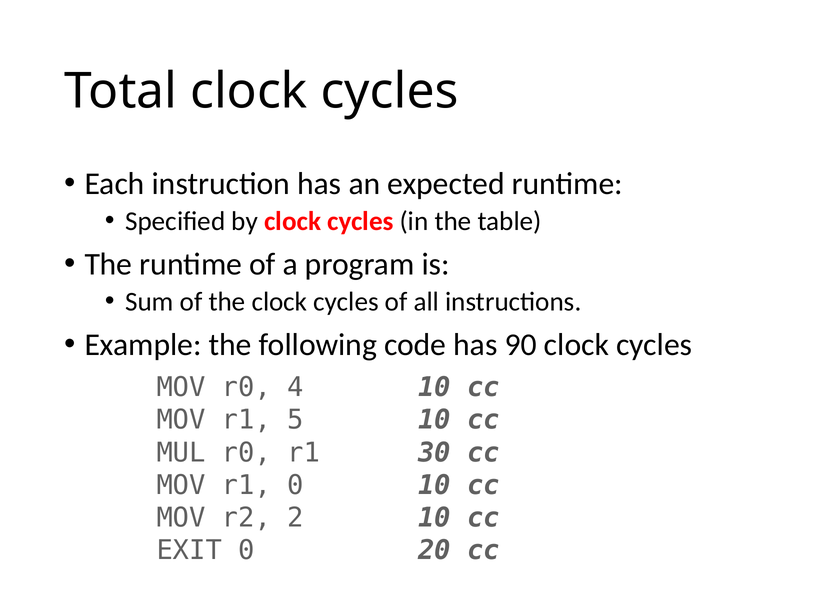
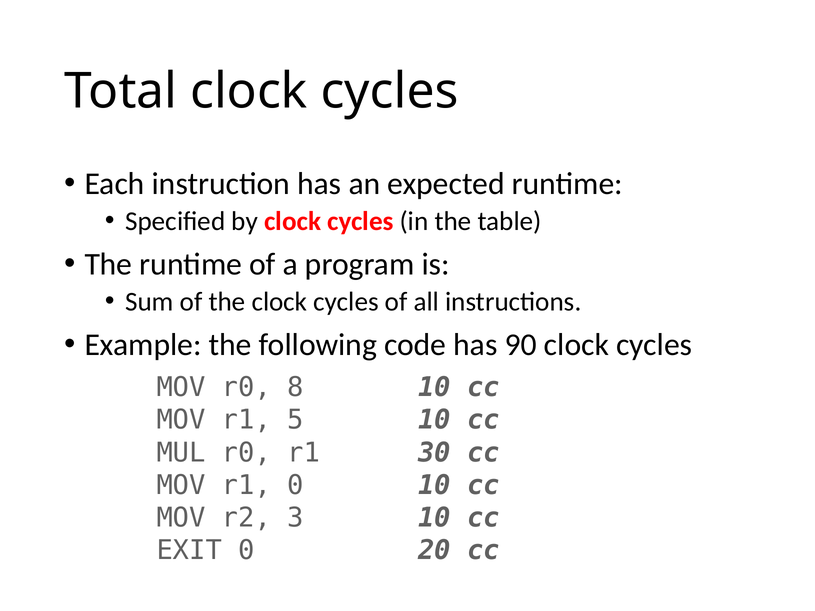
4: 4 -> 8 (296, 388)
2: 2 -> 3 (296, 518)
